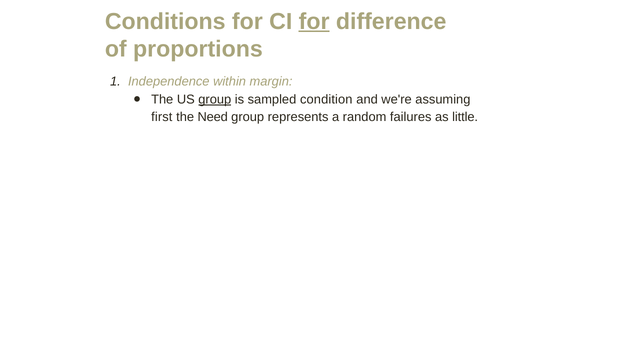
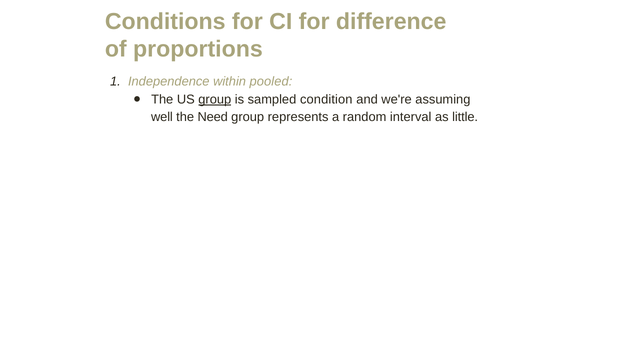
for underline: present -> none (314, 21)
margin: margin -> pooled (271, 82)
first: first -> well (162, 117)
failures: failures -> interval (411, 117)
